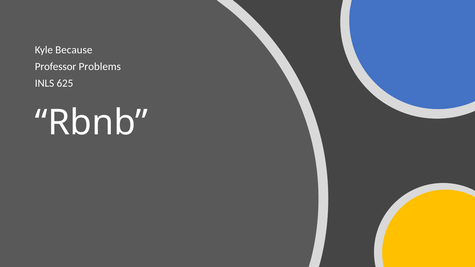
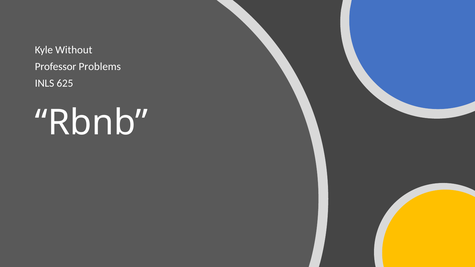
Because: Because -> Without (74, 50)
